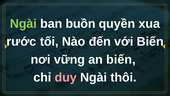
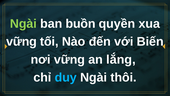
rước: rước -> vững (21, 41)
an biến: biến -> lắng (121, 59)
duy colour: pink -> light blue (66, 77)
